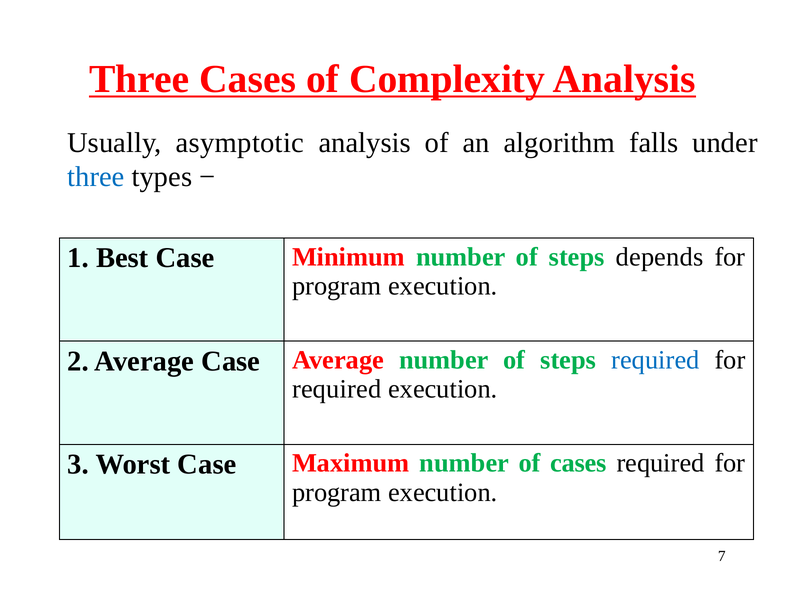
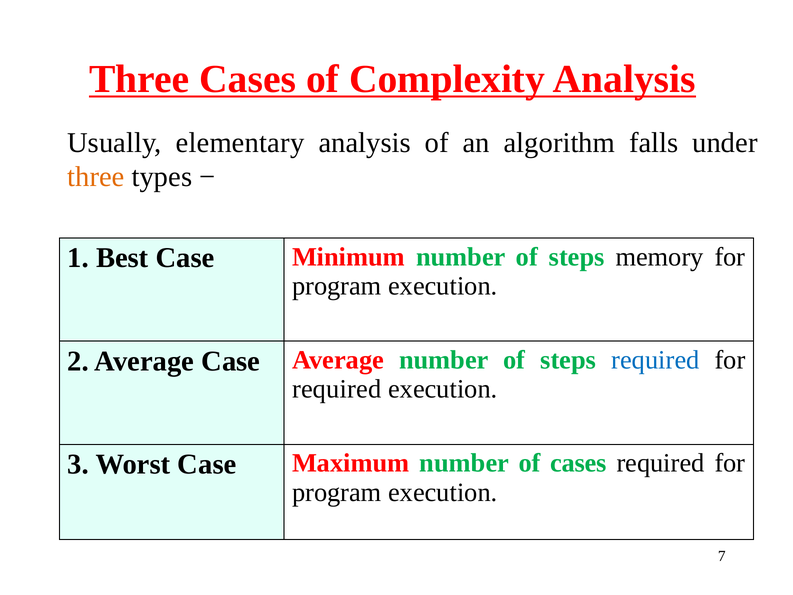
asymptotic: asymptotic -> elementary (240, 143)
three colour: blue -> orange (96, 177)
depends: depends -> memory (660, 257)
